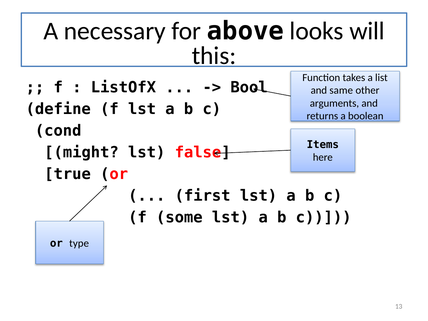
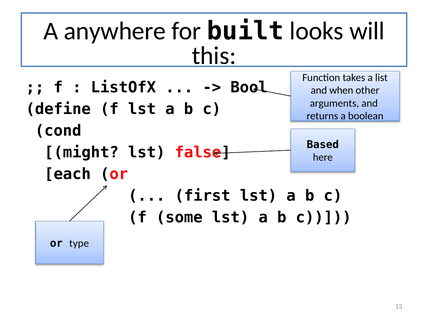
necessary: necessary -> anywhere (115, 31)
above: above -> built (245, 31)
same: same -> when (341, 90)
Items: Items -> Based (323, 144)
true: true -> each (68, 174)
